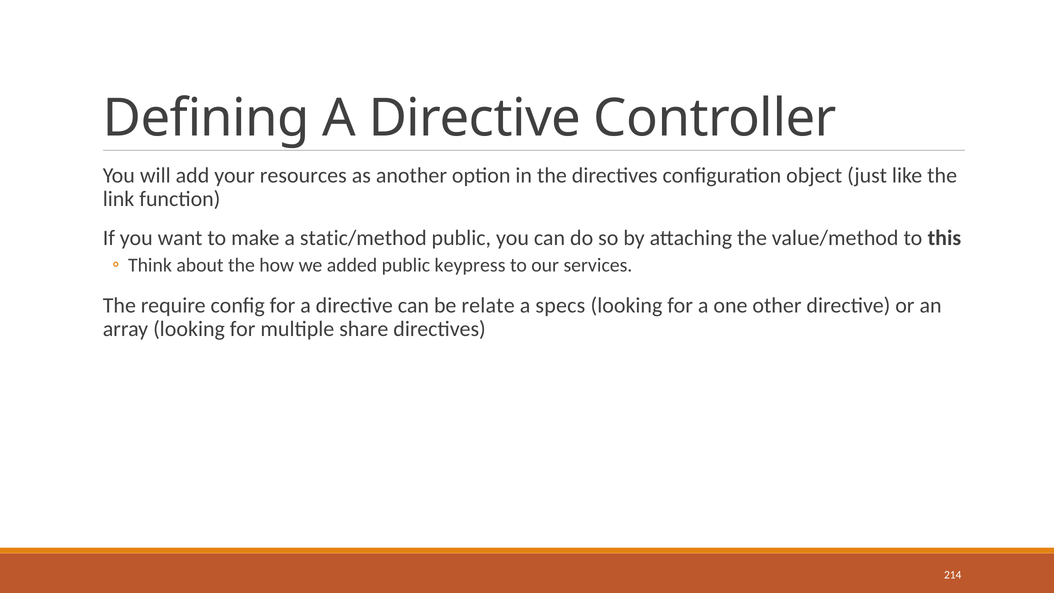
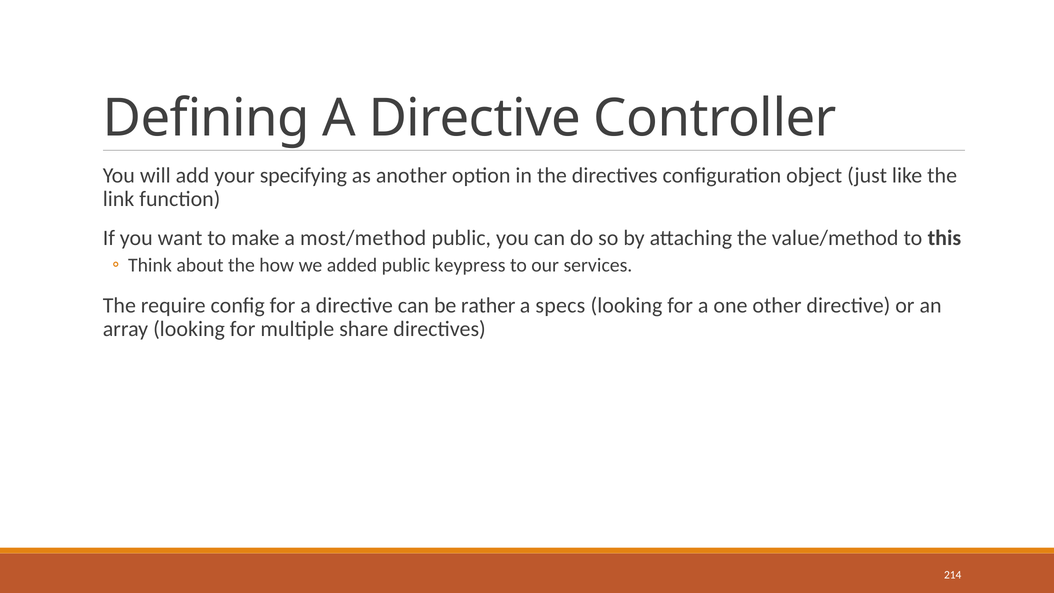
resources: resources -> specifying (303, 175)
static/method: static/method -> most/method (363, 238)
relate: relate -> rather (488, 305)
